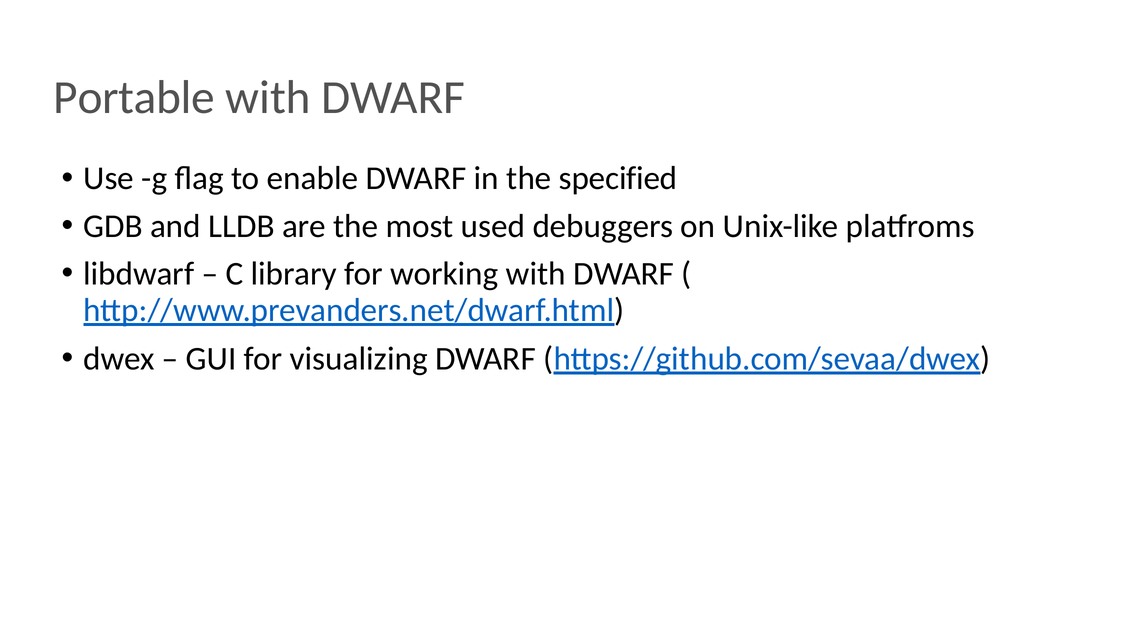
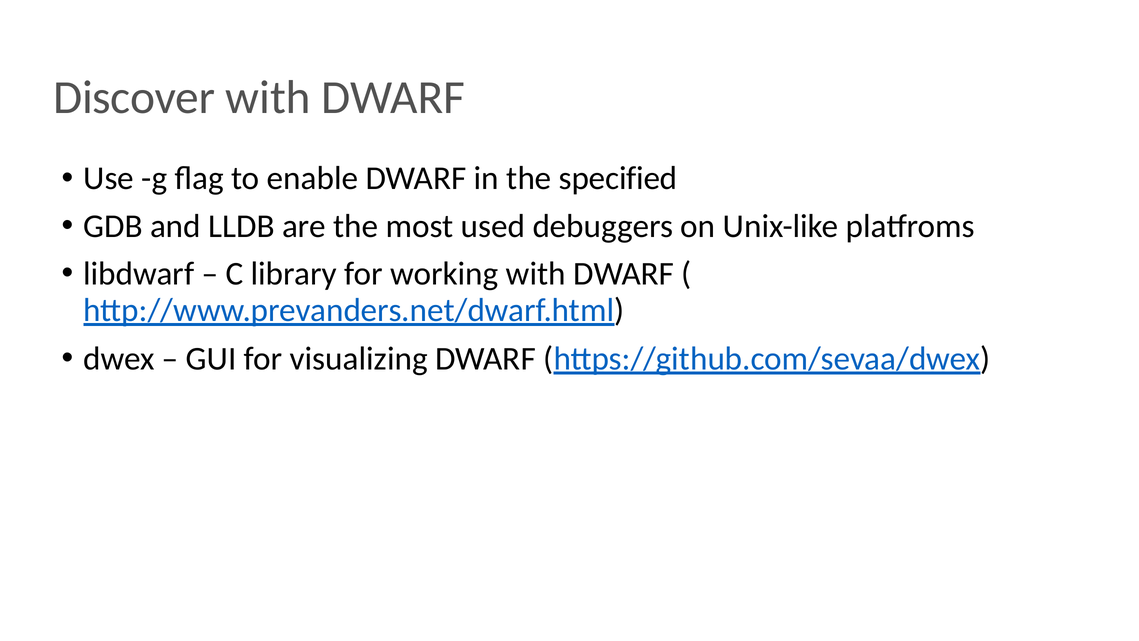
Portable: Portable -> Discover (134, 98)
